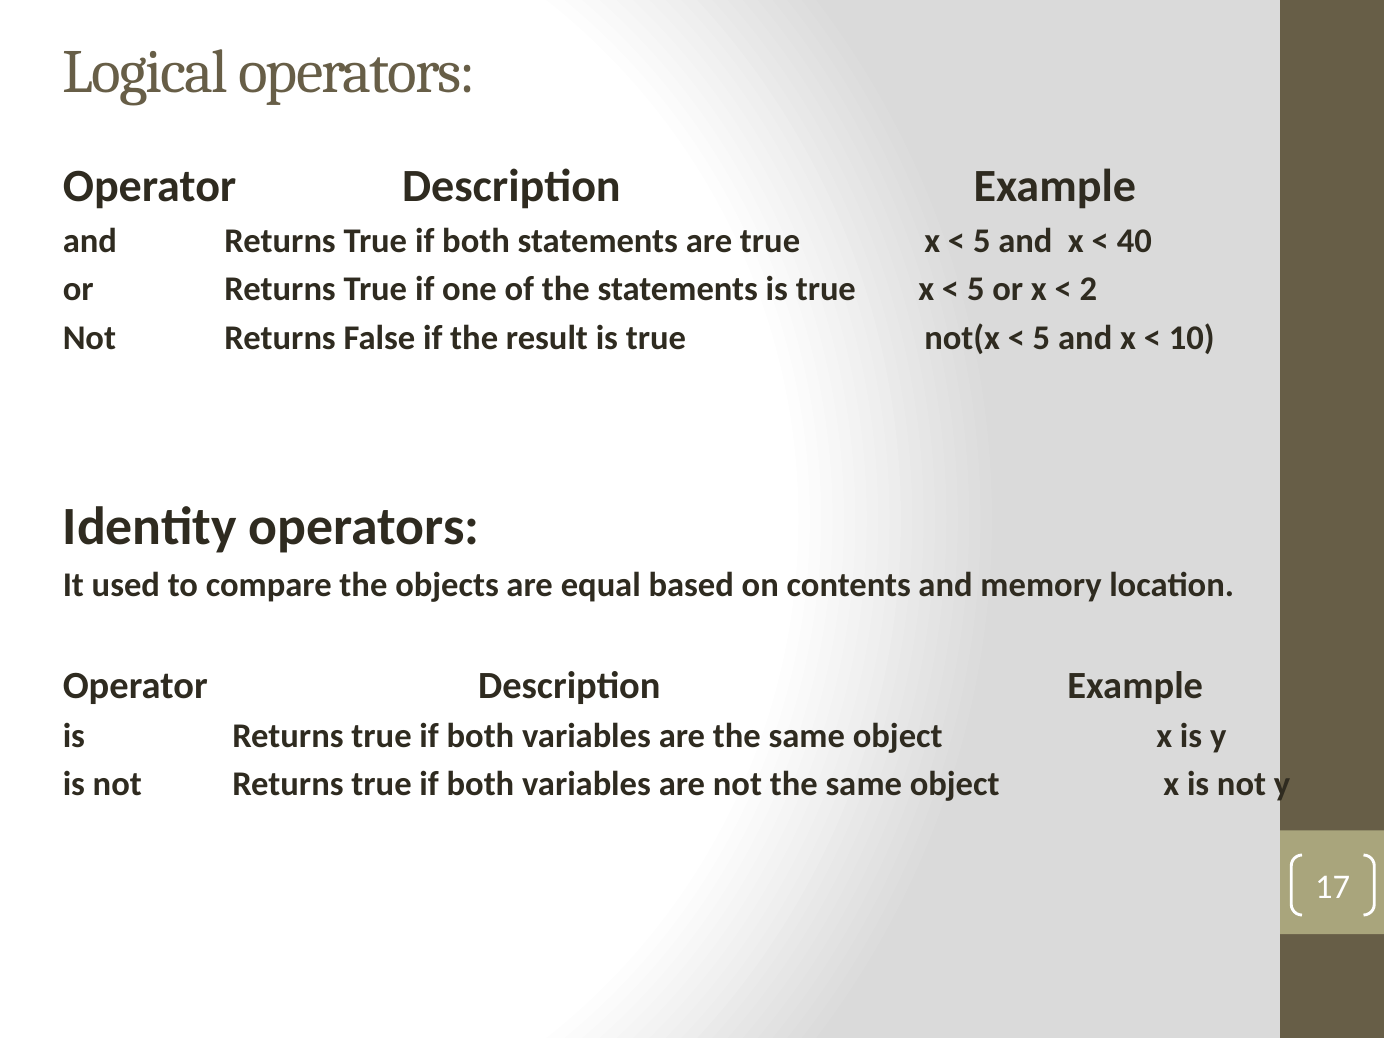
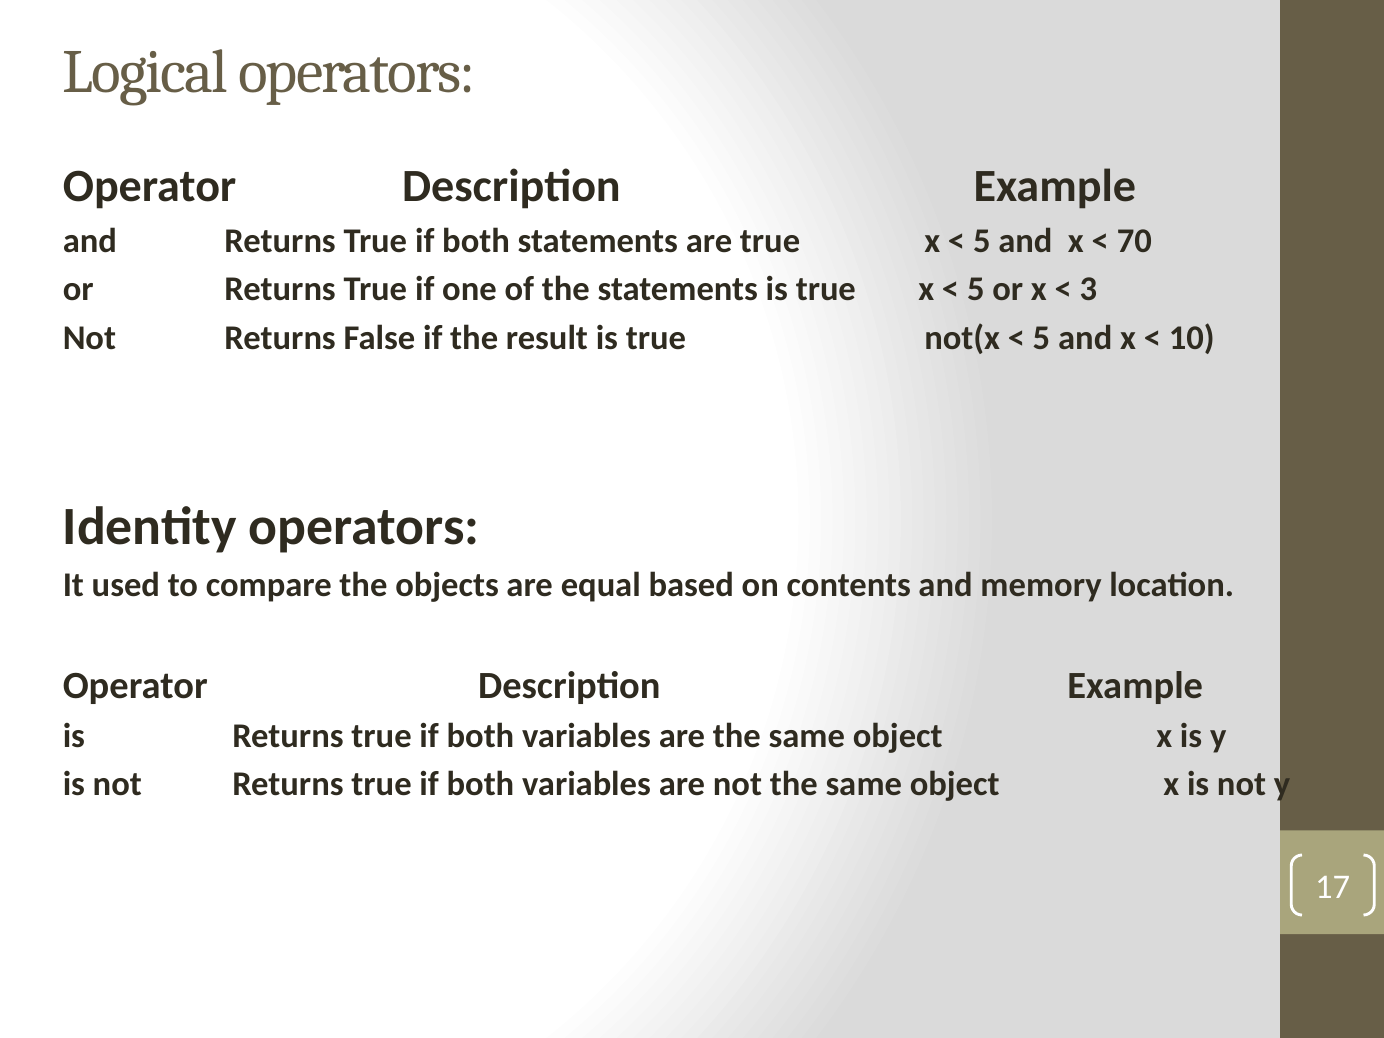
40: 40 -> 70 (1134, 241)
2: 2 -> 3 (1088, 289)
